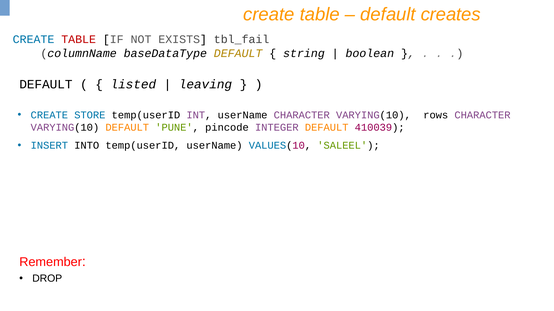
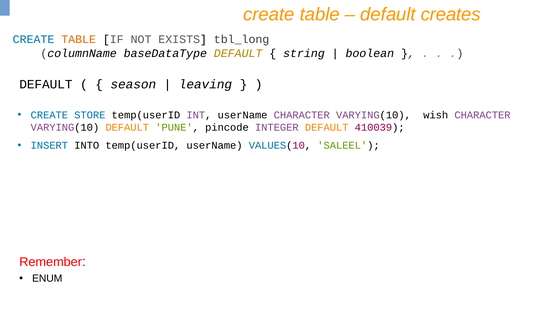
TABLE colour: red -> orange (79, 39)
tbl_fail: tbl_fail -> tbl_long (242, 39)
listed: listed -> season (133, 85)
rows: rows -> wish (436, 115)
DROP: DROP -> ENUM (47, 279)
